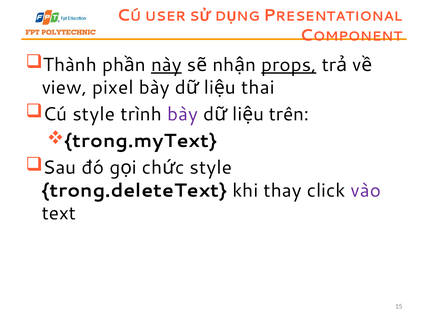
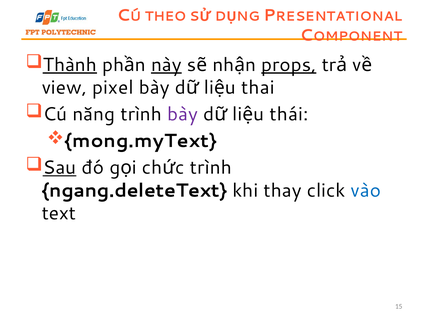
USER: USER -> THEO (165, 17)
Thành underline: none -> present (70, 65)
Cú style: style -> năng (94, 114)
trên: trên -> thái (289, 114)
trong.myText: trong.myText -> mong.myText (141, 141)
Sau underline: none -> present (60, 168)
style: style -> trình (211, 168)
trong.deleteText: trong.deleteText -> ngang.deleteText (134, 191)
vào colour: purple -> blue (366, 191)
